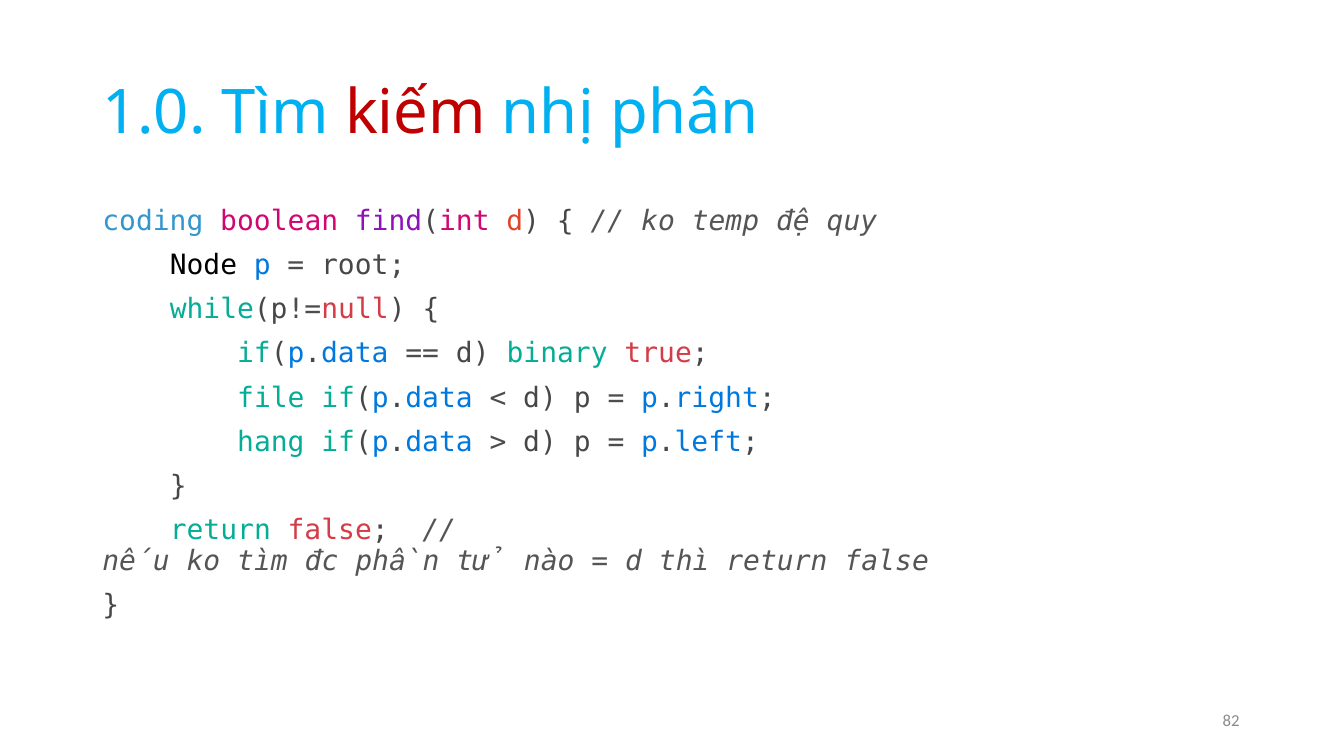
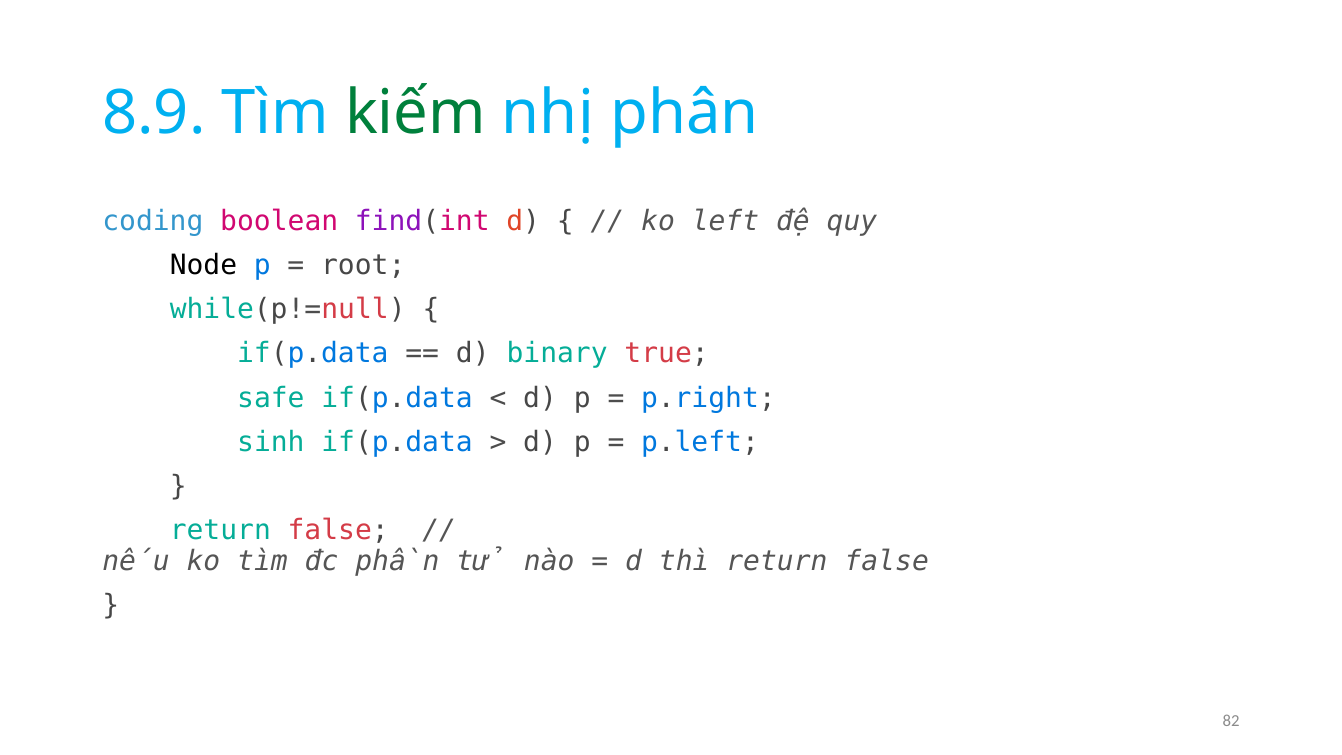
1.0: 1.0 -> 8.9 (154, 113)
kiếm colour: red -> green (415, 113)
temp: temp -> left (725, 221)
file: file -> safe (271, 398)
hang: hang -> sinh (271, 442)
